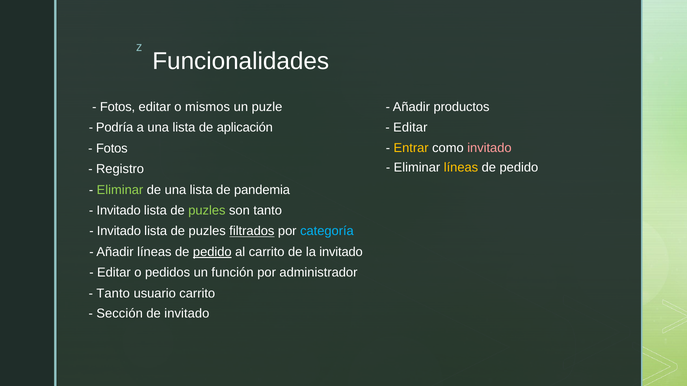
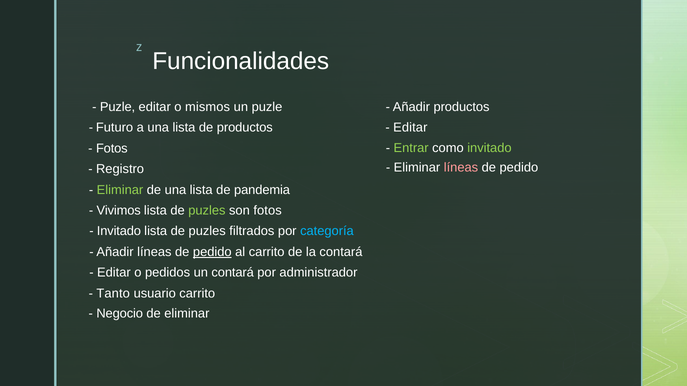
Fotos: Fotos -> Puzle (118, 107)
Podría: Podría -> Futuro (115, 128)
de aplicación: aplicación -> productos (245, 128)
Entrar colour: yellow -> light green (411, 148)
invitado colour: pink -> light green (489, 148)
líneas colour: yellow -> pink (461, 168)
Invitado: Invitado -> Vivimos (119, 211)
son tanto: tanto -> fotos (268, 211)
filtrados underline: present -> none (252, 231)
la invitado: invitado -> contará (341, 252)
un función: función -> contará (233, 273)
Sección: Sección -> Negocio (120, 314)
de invitado: invitado -> eliminar (187, 314)
